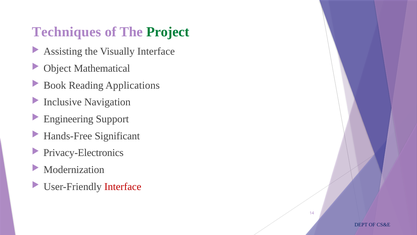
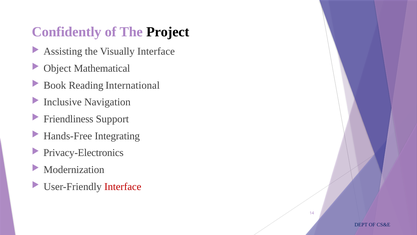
Techniques: Techniques -> Confidently (67, 32)
Project colour: green -> black (168, 32)
Applications: Applications -> International (133, 85)
Engineering: Engineering -> Friendliness (68, 119)
Significant: Significant -> Integrating (117, 136)
